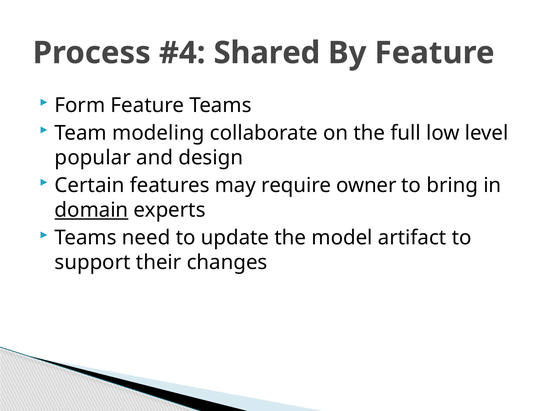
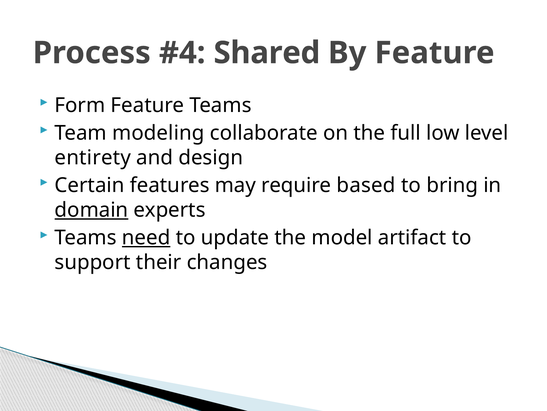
popular: popular -> entirety (93, 157)
owner: owner -> based (366, 185)
need underline: none -> present (146, 237)
